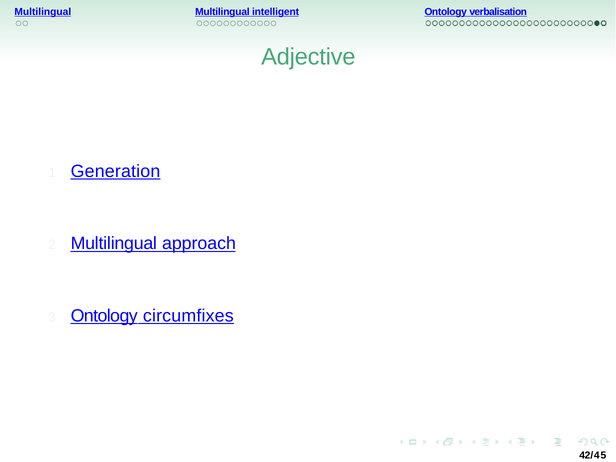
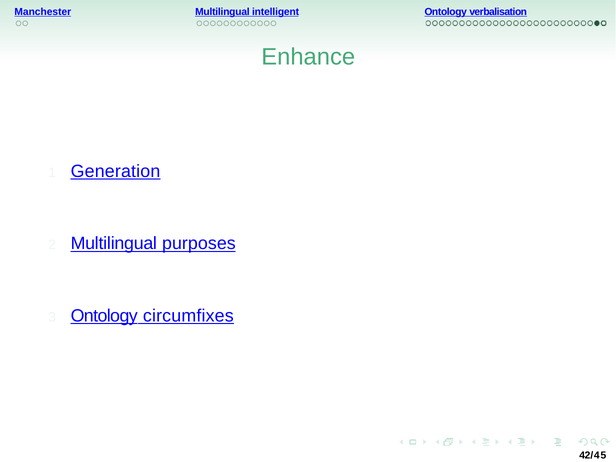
Multilingual: Multilingual -> Manchester (43, 12)
Adjective: Adjective -> Enhance (308, 57)
approach: approach -> purposes (199, 244)
